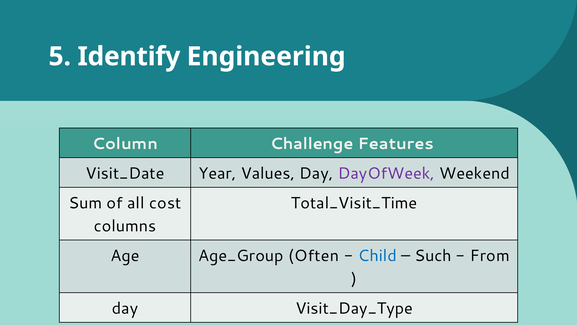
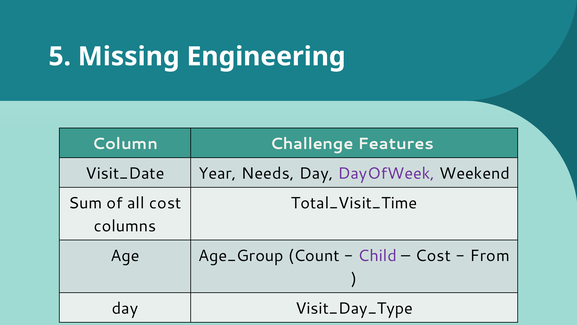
Identify: Identify -> Missing (129, 56)
Values: Values -> Needs (268, 173)
Often: Often -> Count (314, 255)
Child colour: blue -> purple (377, 255)
Such: Such -> Cost (433, 255)
